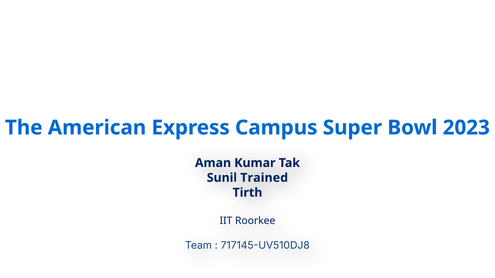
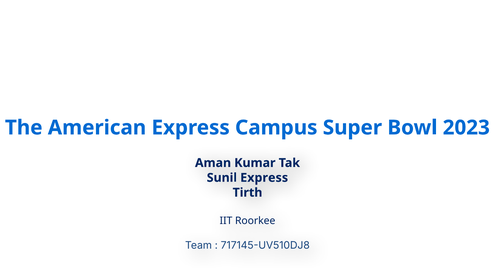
Sunil Trained: Trained -> Express (264, 178)
